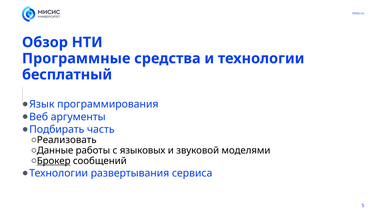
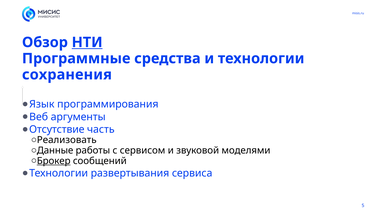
НТИ underline: none -> present (87, 42)
бесплатный: бесплатный -> сохранения (67, 75)
Подбирать: Подбирать -> Отсутствие (57, 129)
языковых: языковых -> сервисом (143, 151)
